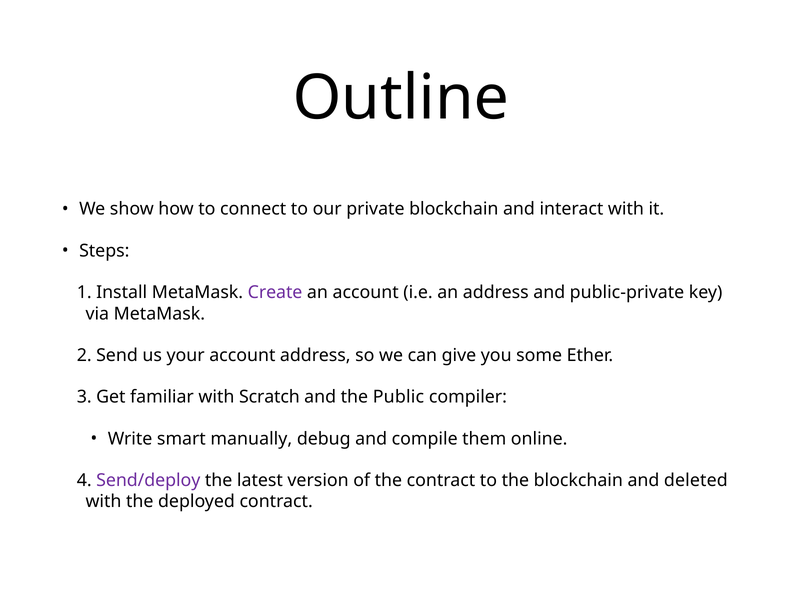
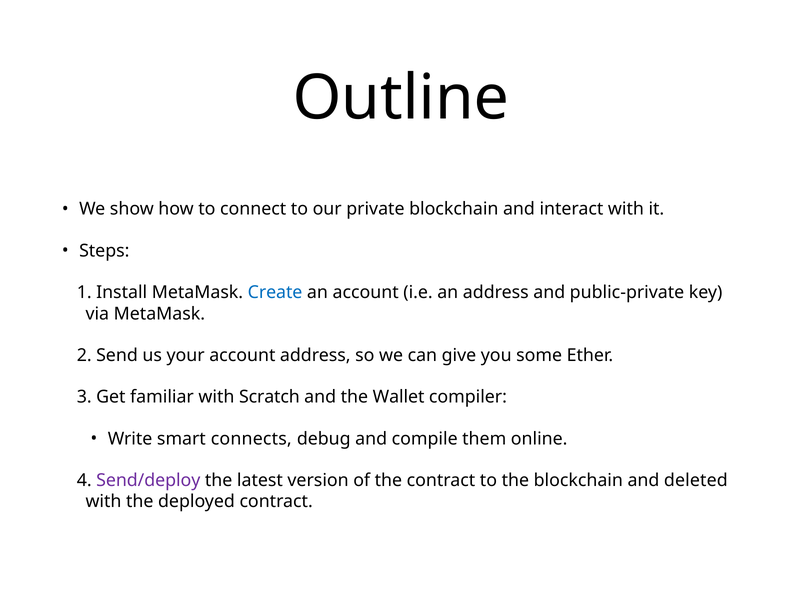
Create colour: purple -> blue (275, 293)
Public: Public -> Wallet (399, 397)
manually: manually -> connects (251, 439)
